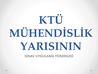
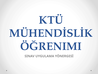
YARISININ: YARISININ -> ÖĞRENIMI (51, 46)
